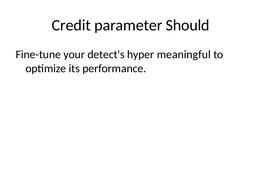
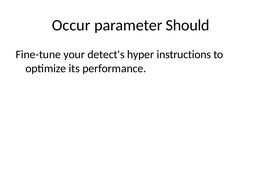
Credit: Credit -> Occur (71, 25)
meaningful: meaningful -> instructions (184, 55)
